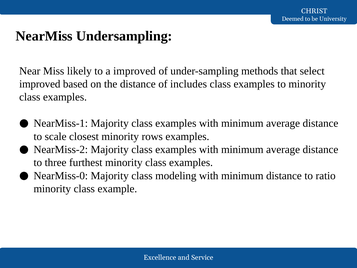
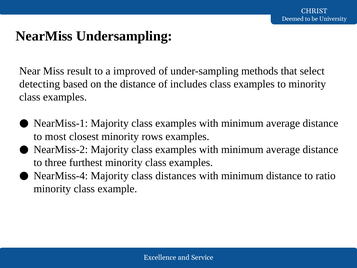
likely: likely -> result (79, 71)
improved: improved -> detecting (40, 84)
scale: scale -> most (56, 136)
NearMiss-0: NearMiss-0 -> NearMiss-4 (61, 176)
modeling: modeling -> distances (176, 176)
